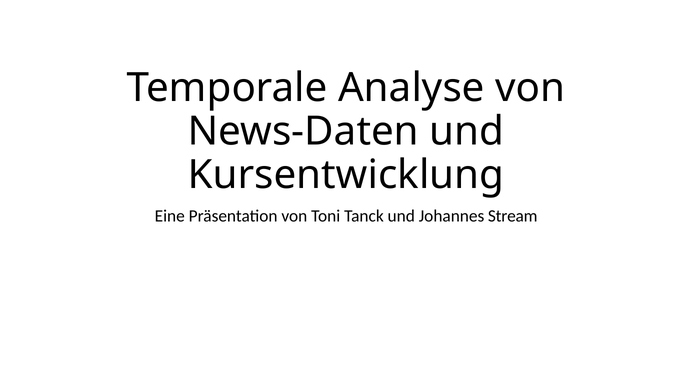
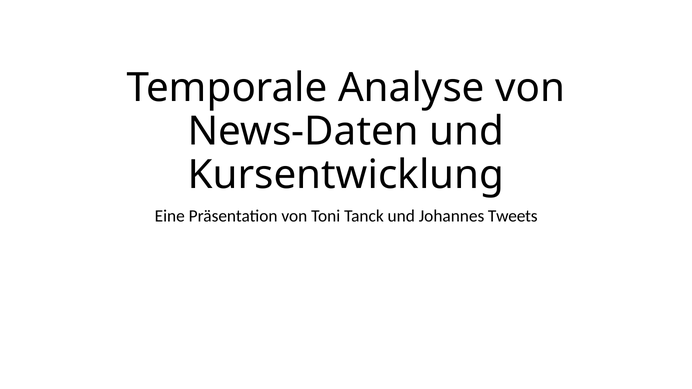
Stream: Stream -> Tweets (513, 216)
